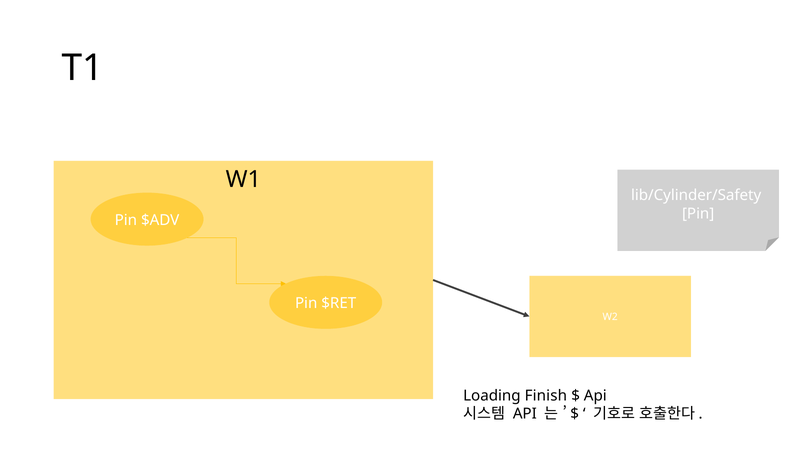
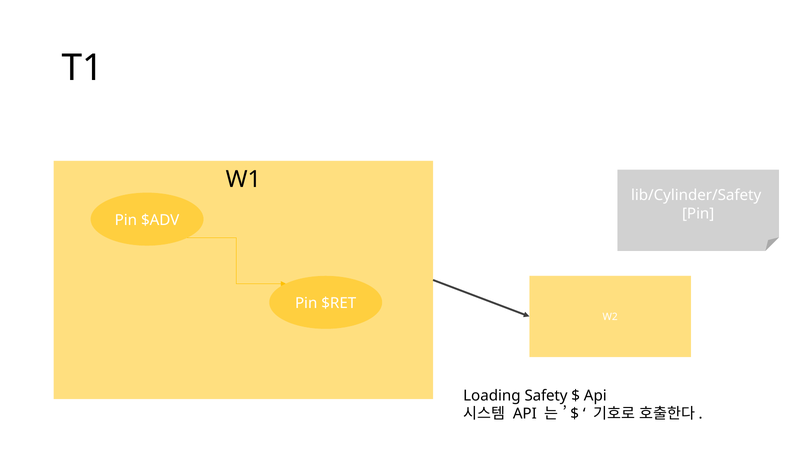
Finish: Finish -> Safety (546, 395)
